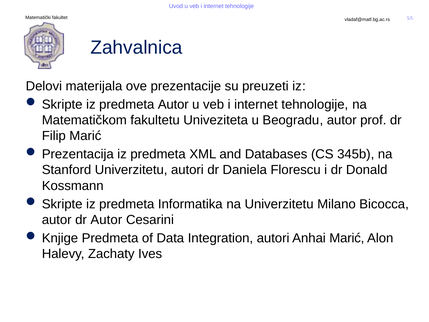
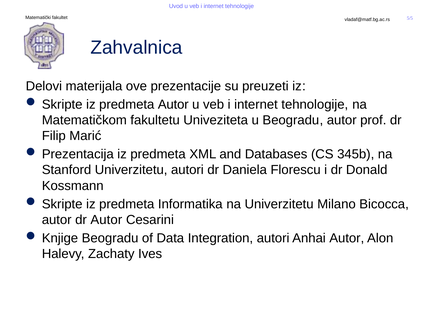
Predmeta: Predmeta -> Beogradu (110, 238)
Anhai Marić: Marić -> Autor (347, 238)
